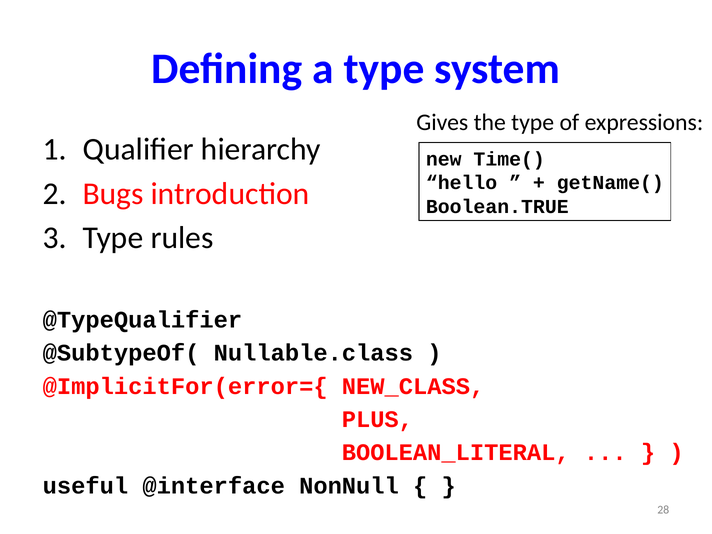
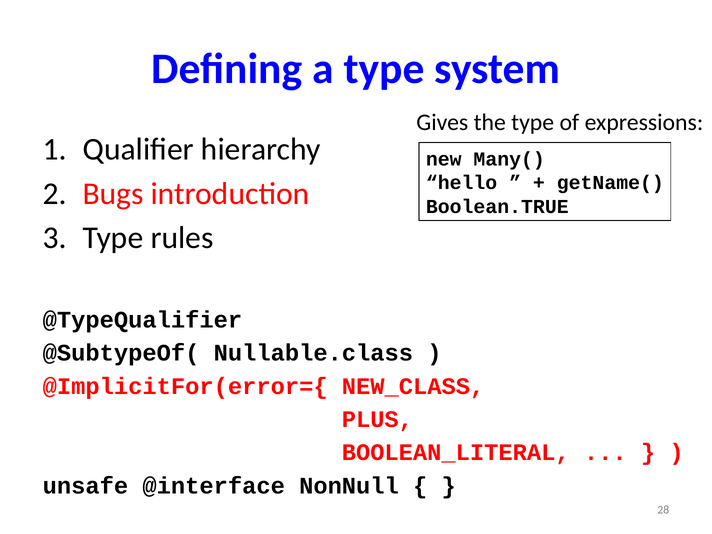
Time(: Time( -> Many( (509, 159)
useful: useful -> unsafe (85, 486)
